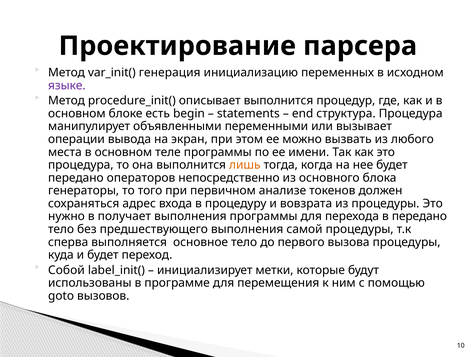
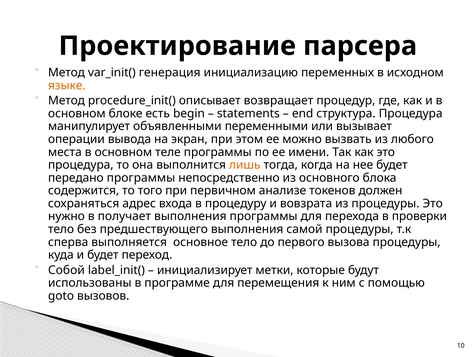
языке colour: purple -> orange (67, 85)
описывает выполнится: выполнится -> возвращает (279, 101)
передано операторов: операторов -> программы (141, 178)
генераторы: генераторы -> содержится (84, 191)
в передано: передано -> проверки (419, 216)
